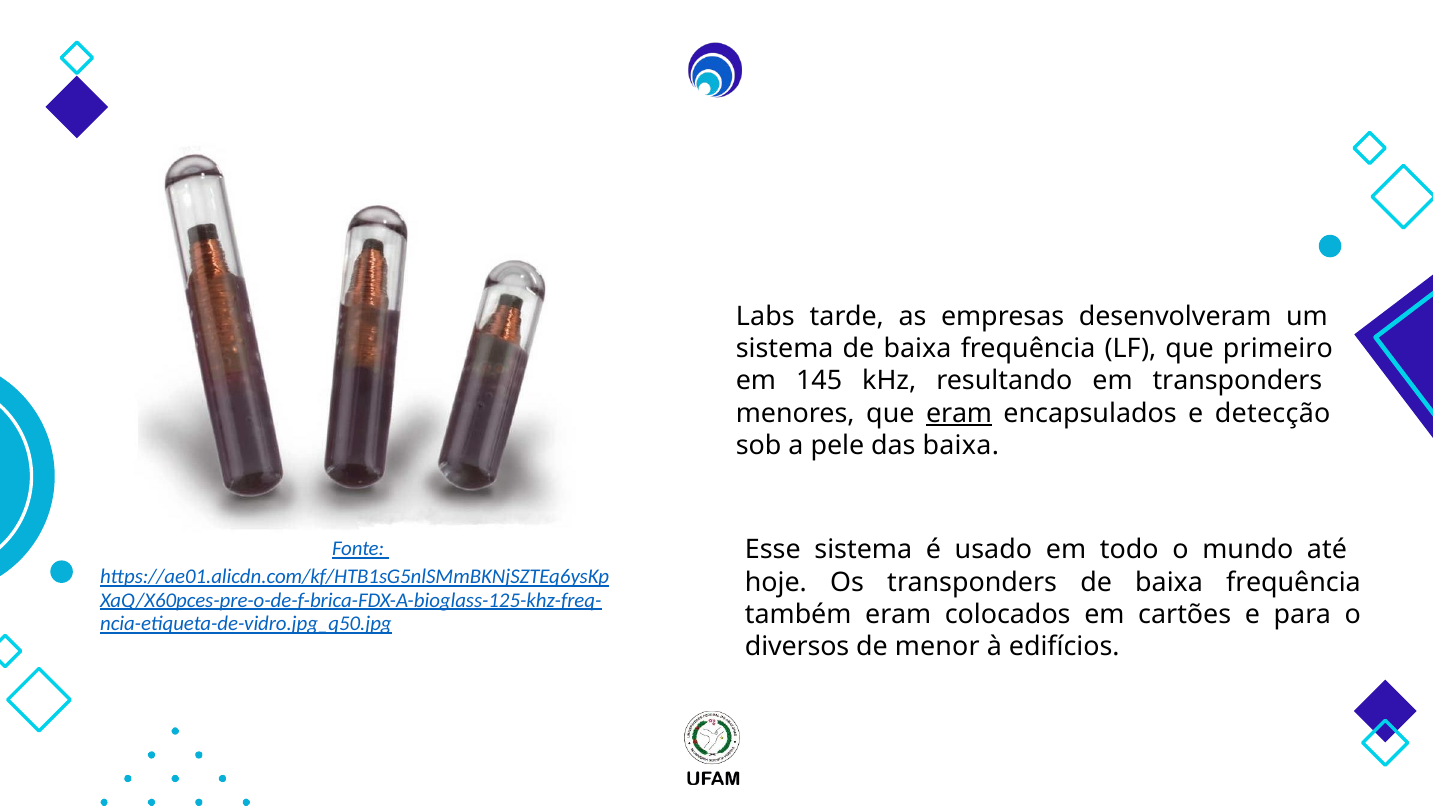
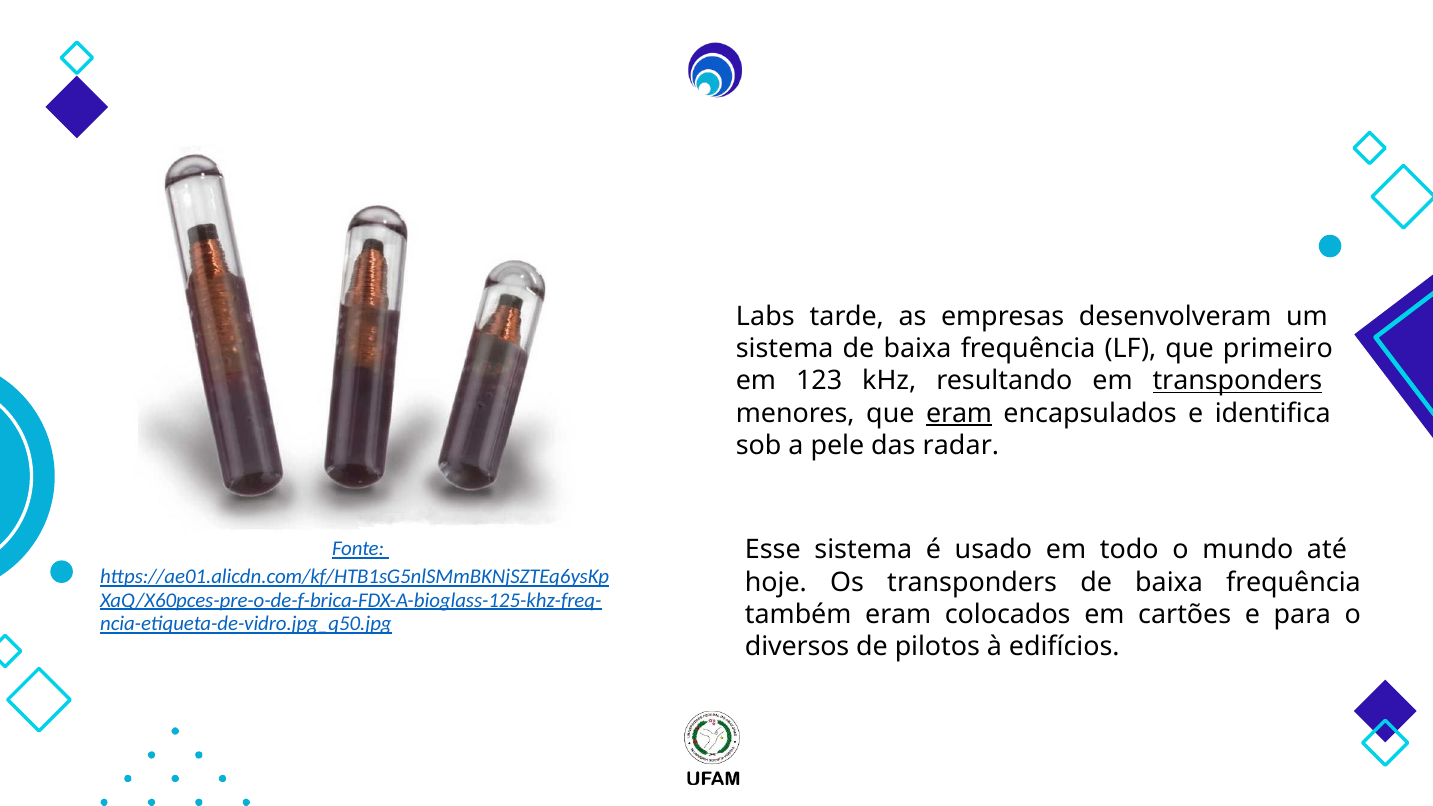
145: 145 -> 123 (819, 381)
transponders underline: none -> present (1237, 381)
detecção: detecção -> identifica (1273, 413)
das baixa: baixa -> radar (961, 446)
menor: menor -> pilotos (937, 647)
